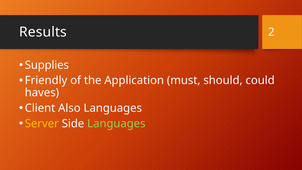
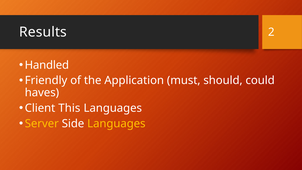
Supplies: Supplies -> Handled (47, 65)
Also: Also -> This (69, 108)
Languages colour: light green -> yellow (116, 123)
